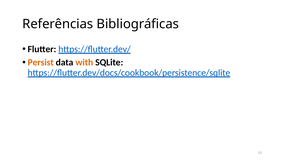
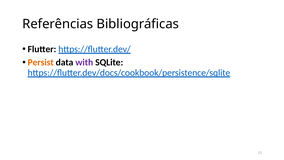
with colour: orange -> purple (84, 62)
